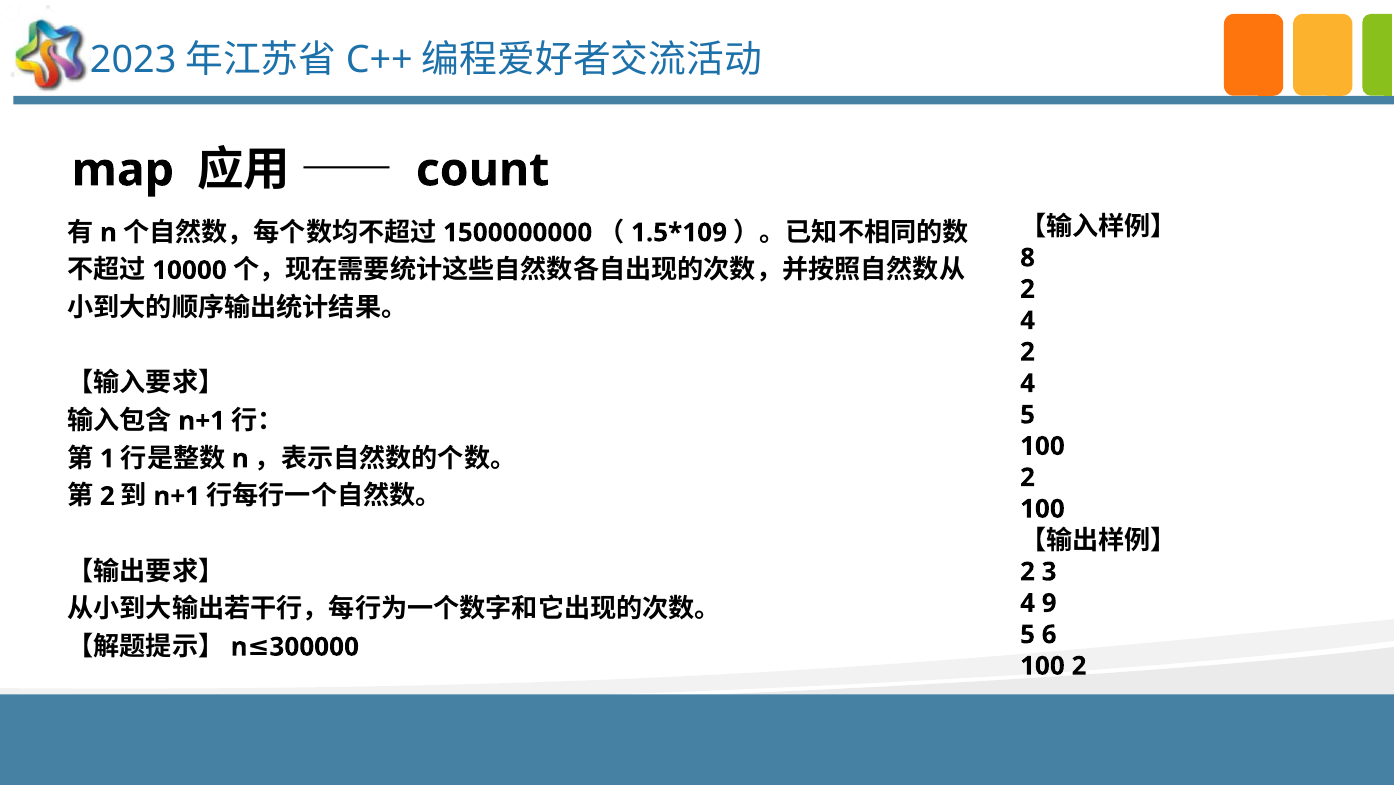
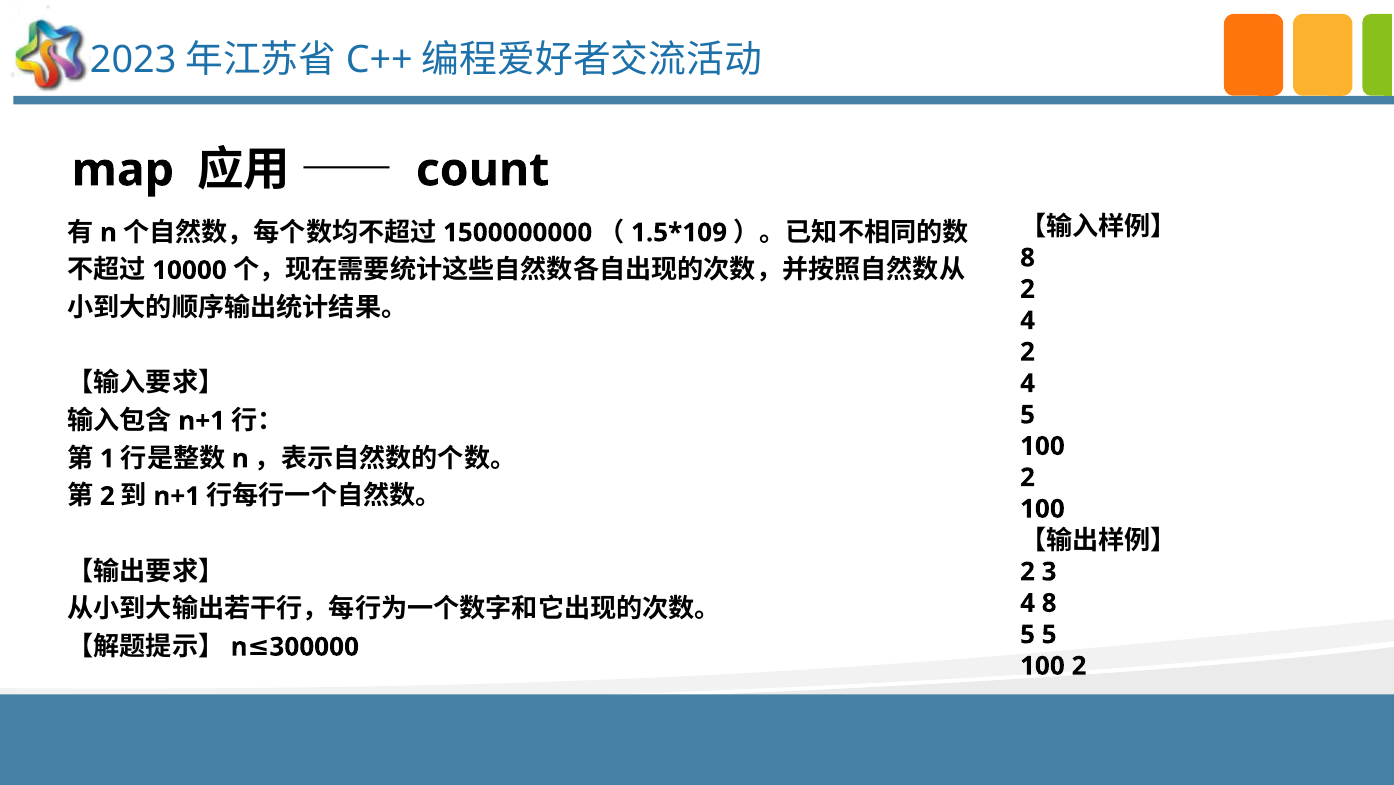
4 9: 9 -> 8 (1049, 603)
5 6: 6 -> 5 (1049, 634)
